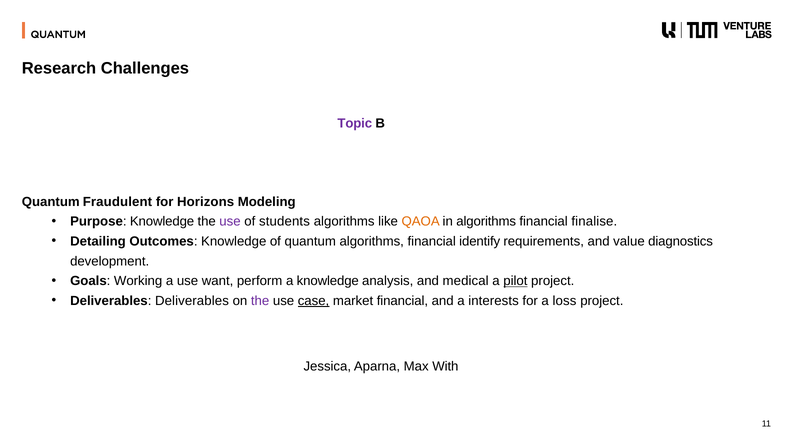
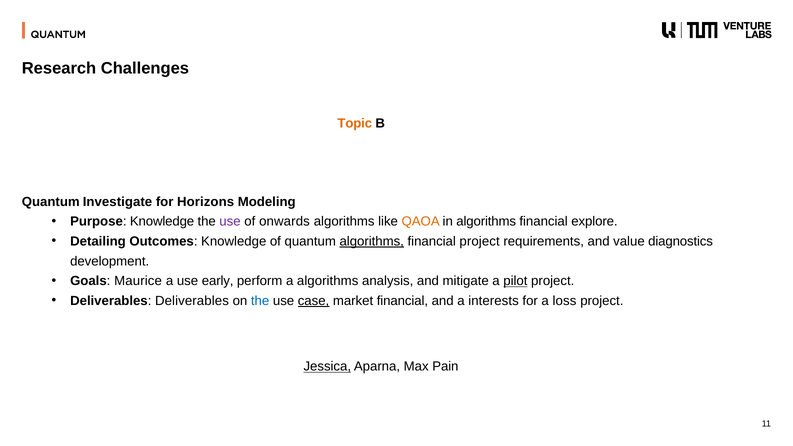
Topic colour: purple -> orange (355, 123)
Fraudulent: Fraudulent -> Investigate (117, 202)
students: students -> onwards (284, 222)
finalise: finalise -> explore (594, 222)
algorithms underline: none -> present (372, 241)
financial identify: identify -> project (480, 241)
Working: Working -> Maurice (138, 281)
want: want -> early (218, 281)
a knowledge: knowledge -> algorithms (328, 281)
medical: medical -> mitigate (466, 281)
the colour: purple -> blue (260, 301)
Jessica underline: none -> present (327, 367)
With: With -> Pain (445, 367)
